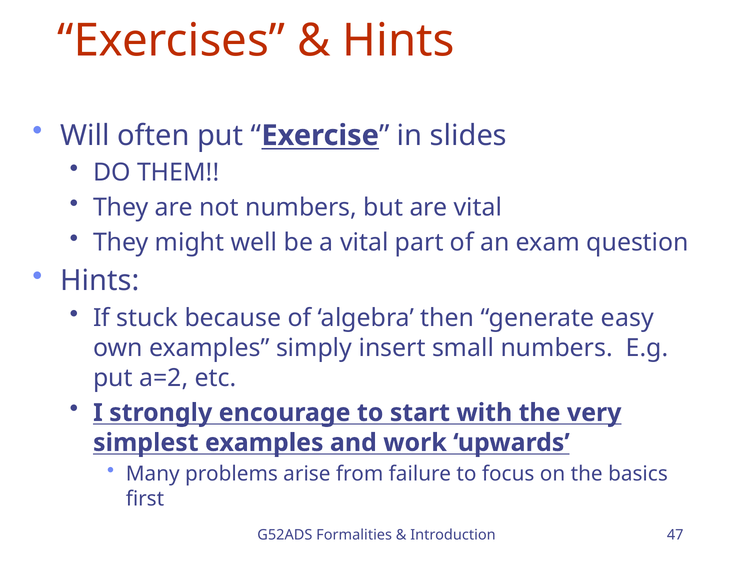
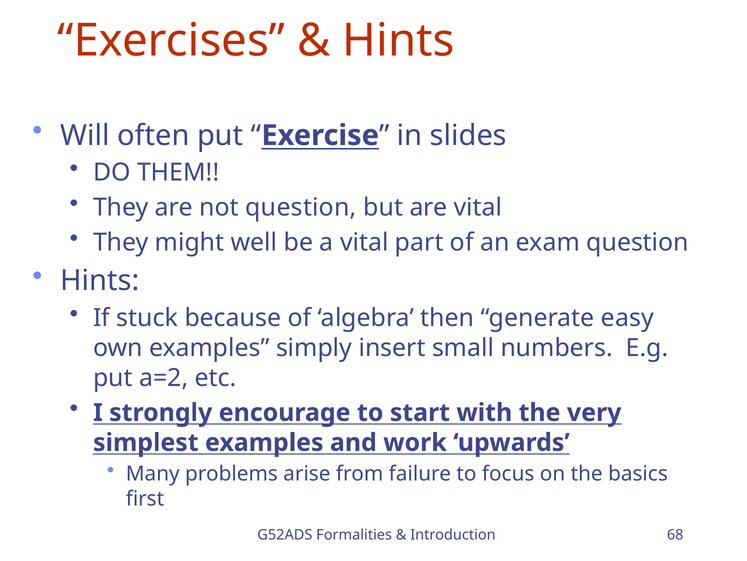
not numbers: numbers -> question (301, 207)
47: 47 -> 68 (675, 534)
